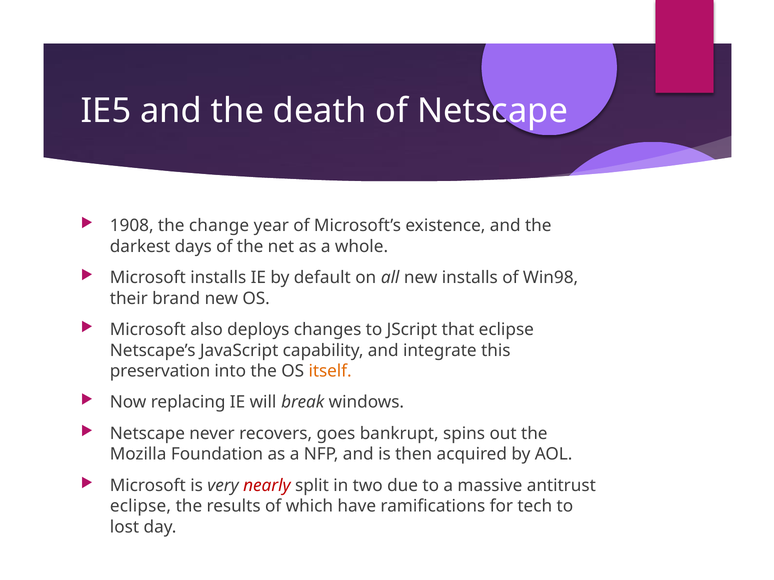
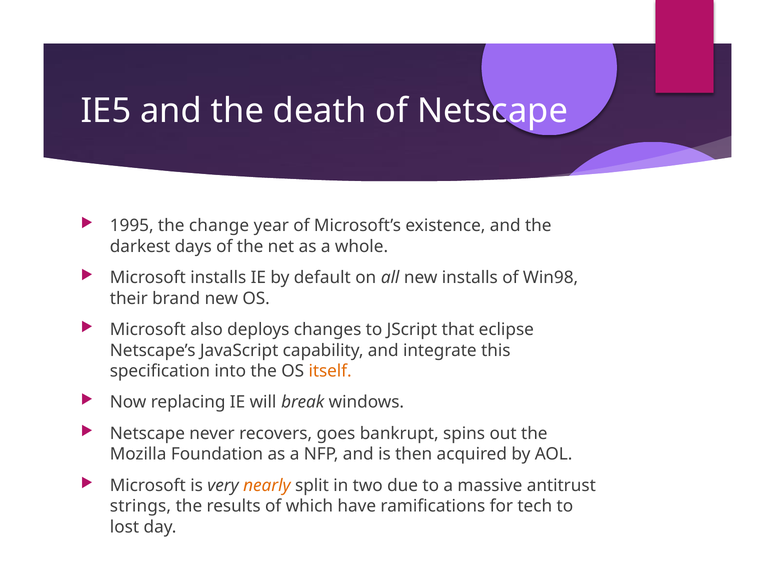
1908: 1908 -> 1995 (132, 226)
preservation: preservation -> specification (160, 371)
nearly colour: red -> orange (267, 486)
eclipse: eclipse -> strings (140, 507)
